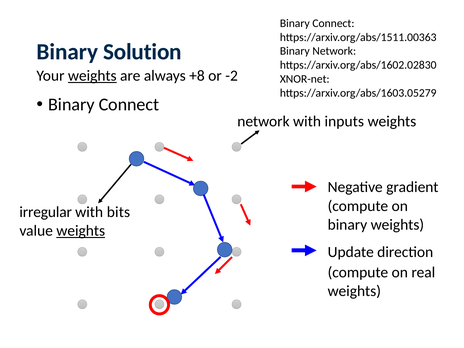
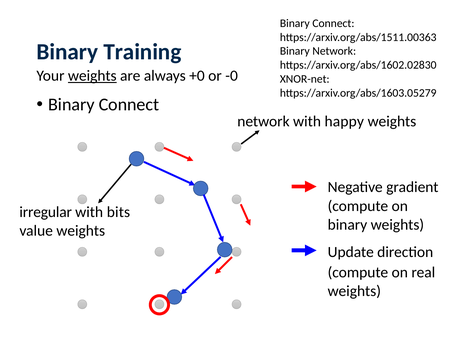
Solution: Solution -> Training (142, 52)
+8: +8 -> +0 (197, 76)
-2: -2 -> -0 (232, 76)
inputs: inputs -> happy (344, 121)
weights underline: present -> none (81, 231)
